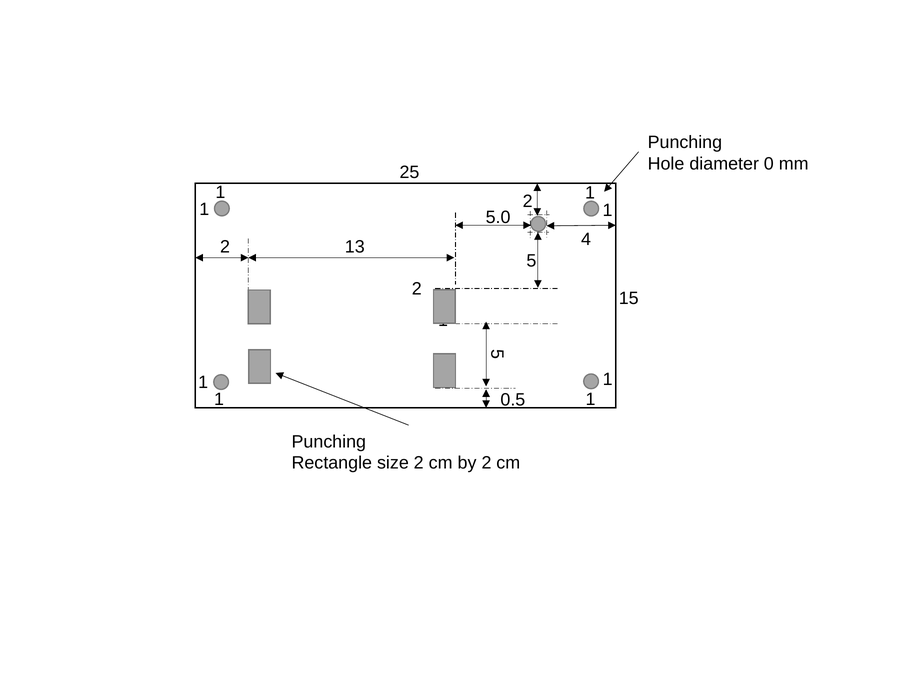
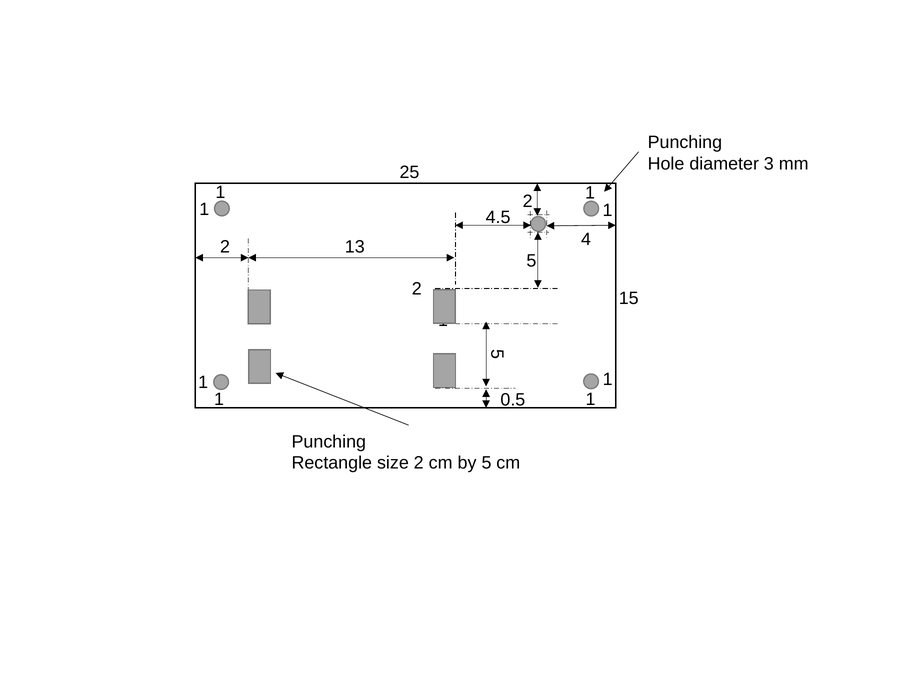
0: 0 -> 3 (769, 164)
5.0: 5.0 -> 4.5 (498, 217)
by 2: 2 -> 5 (486, 463)
